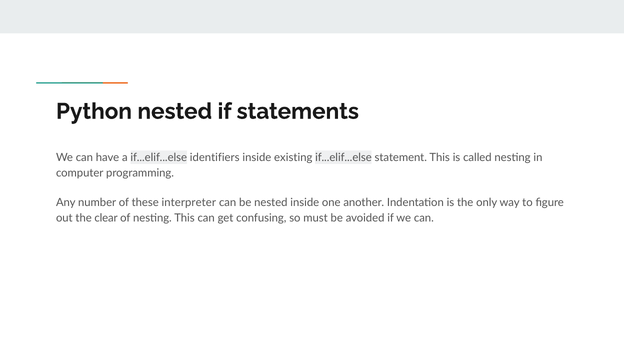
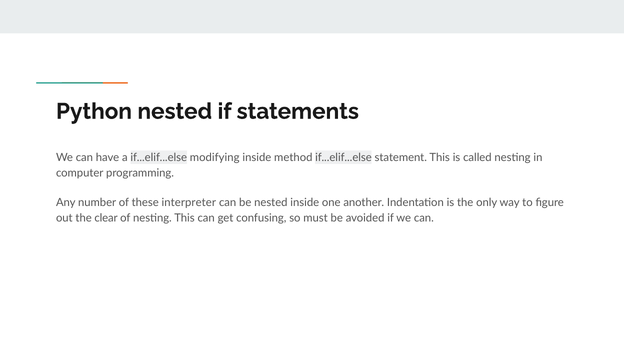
identifiers: identifiers -> modifying (215, 158)
existing: existing -> method (293, 158)
